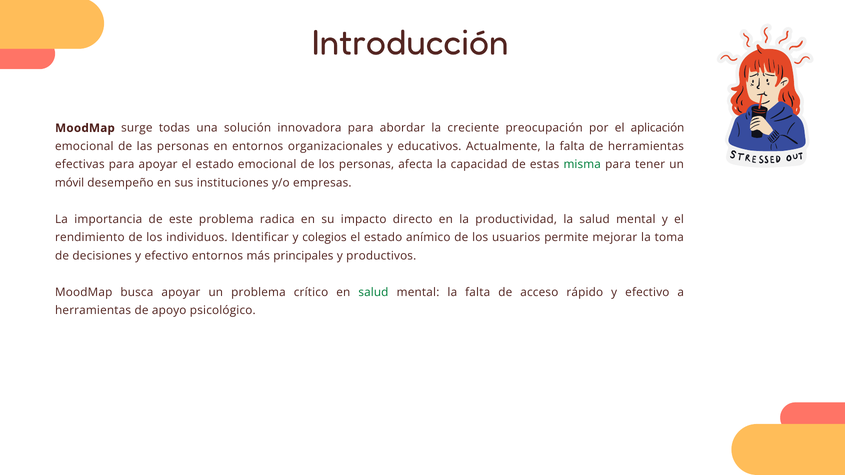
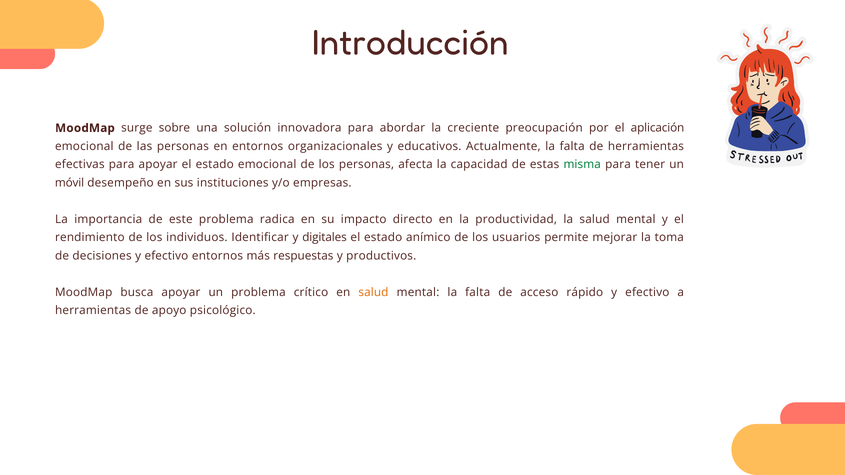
todas: todas -> sobre (174, 128)
colegios: colegios -> digitales (325, 238)
principales: principales -> respuestas (303, 256)
salud colour: green -> orange (373, 293)
